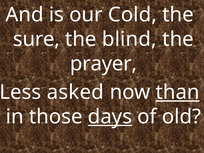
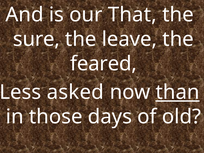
Cold: Cold -> That (132, 15)
blind: blind -> leave (129, 39)
prayer: prayer -> feared (103, 64)
days underline: present -> none (110, 117)
